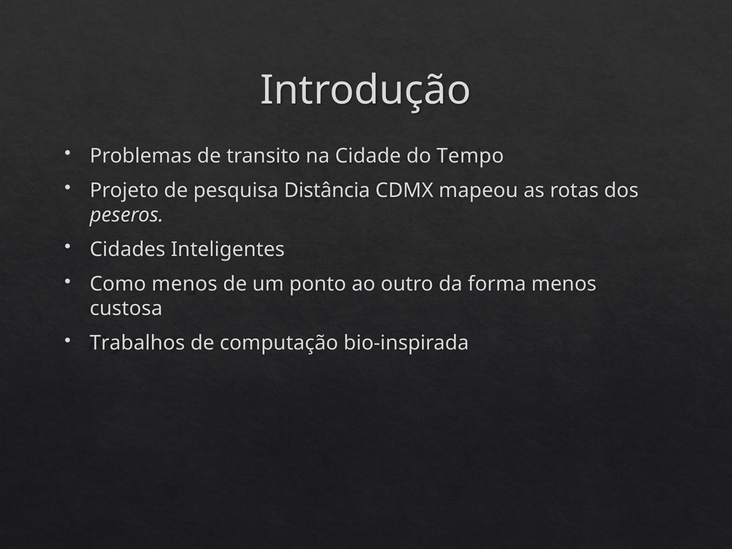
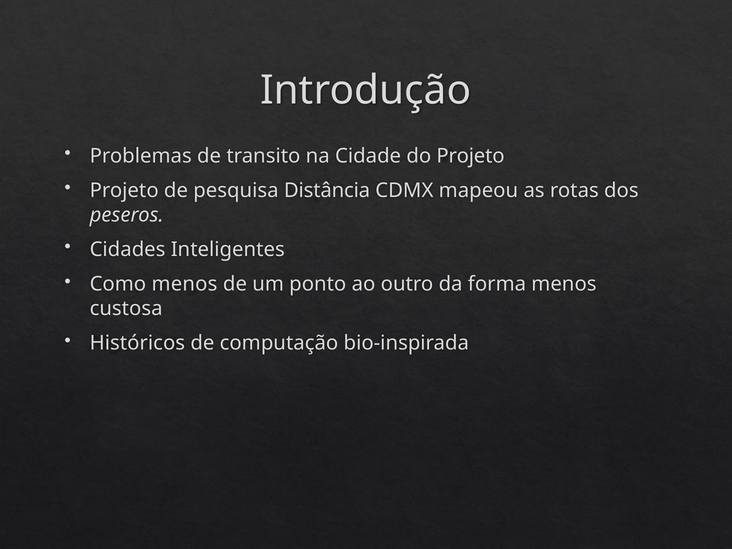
do Tempo: Tempo -> Projeto (471, 156)
Trabalhos: Trabalhos -> Históricos (137, 343)
